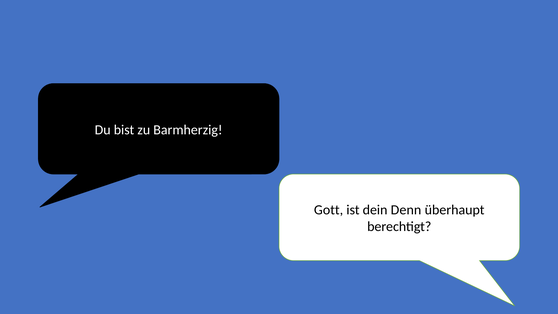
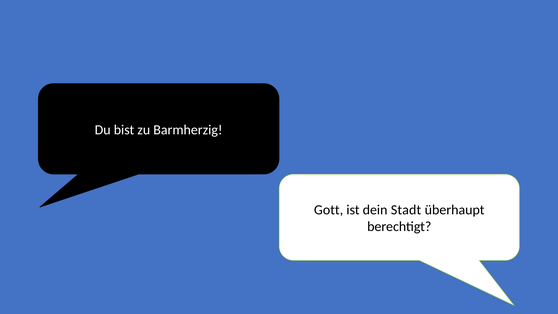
Denn: Denn -> Stadt (406, 210)
